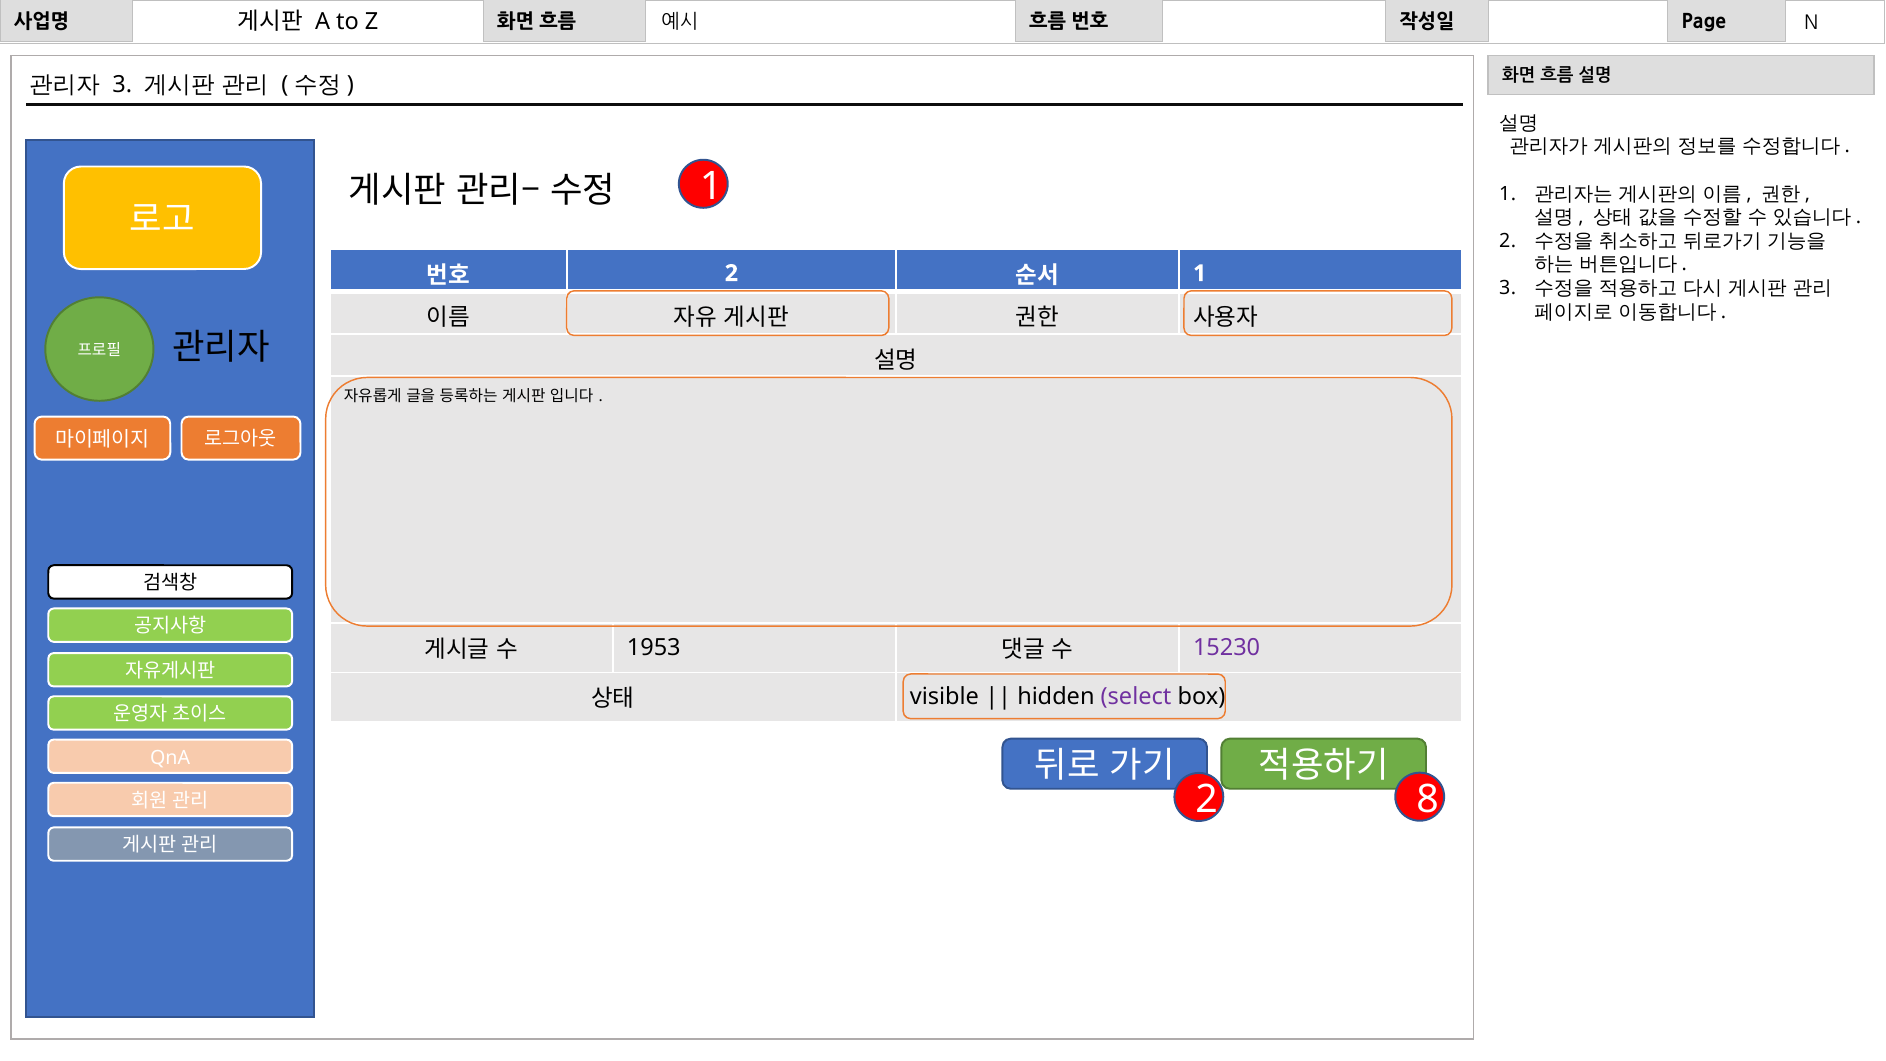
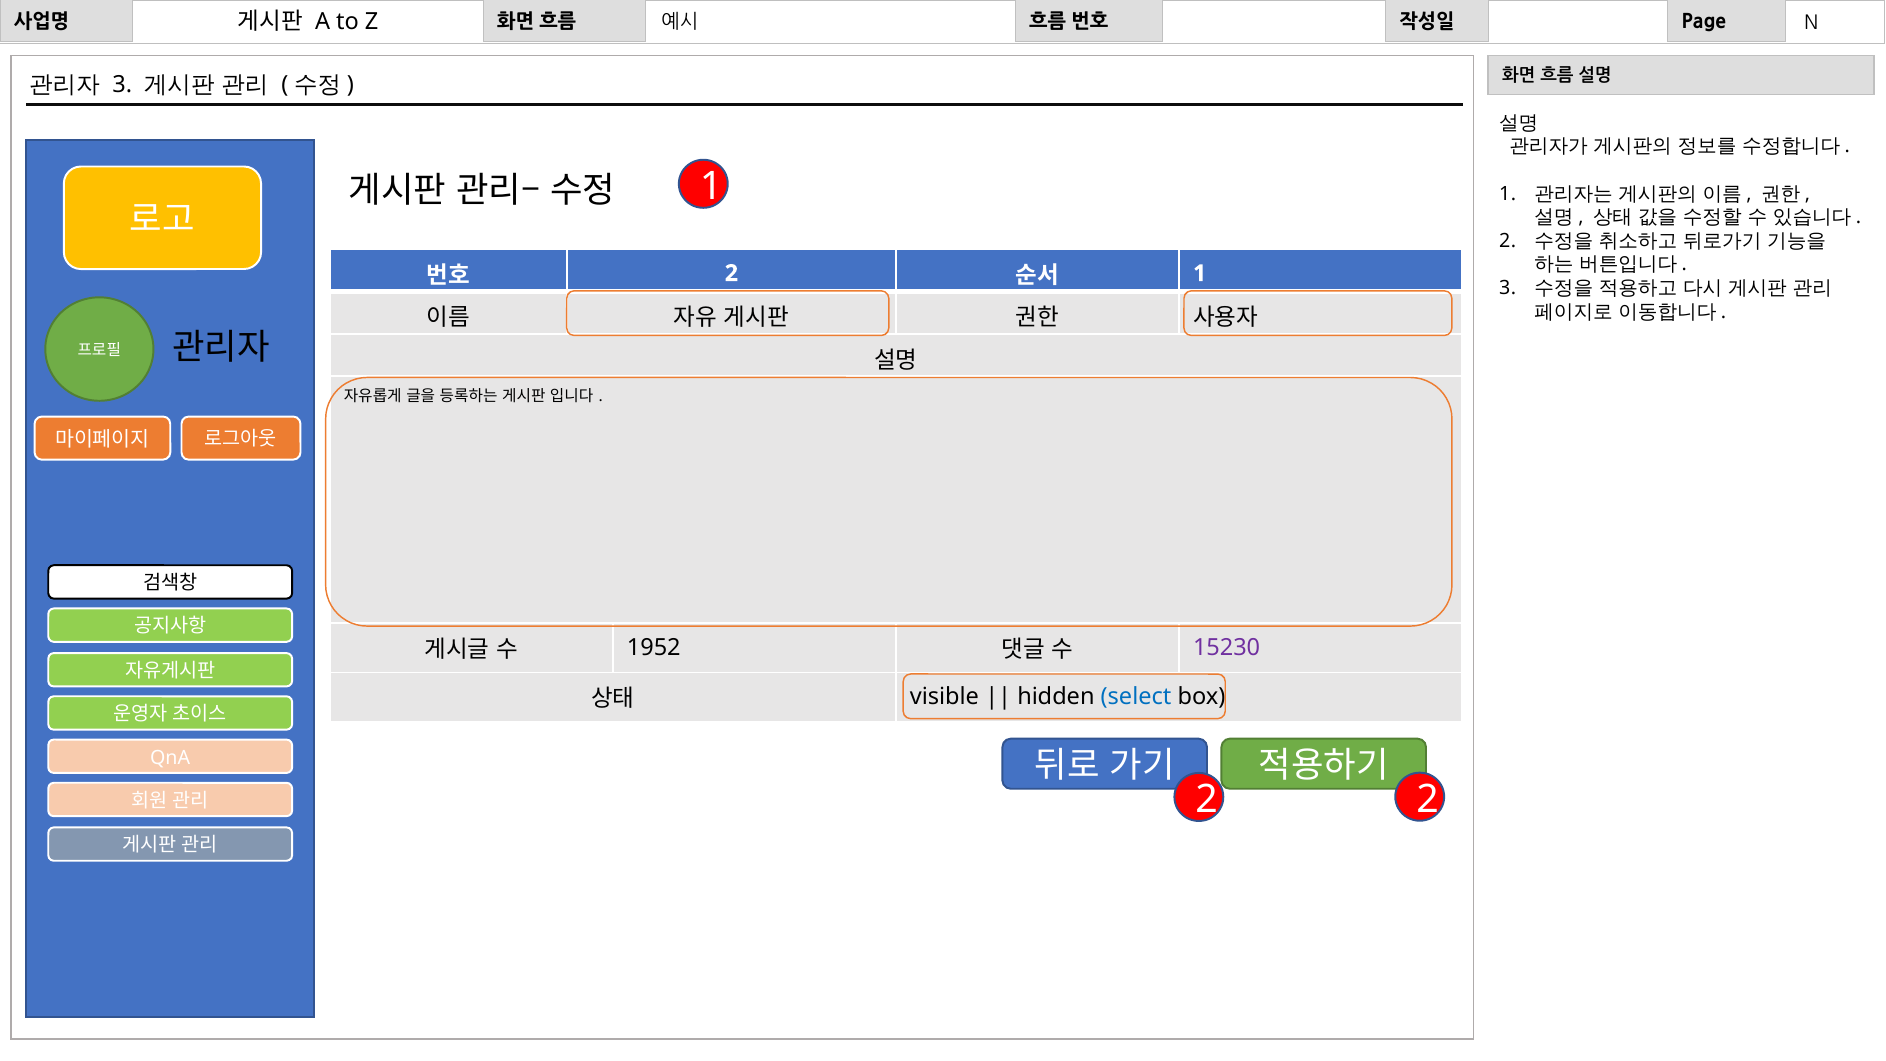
1953: 1953 -> 1952 (654, 648)
select colour: purple -> blue (1136, 697)
2 8: 8 -> 2 (1428, 799)
